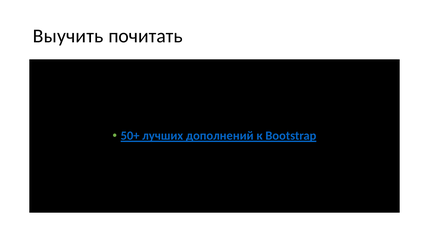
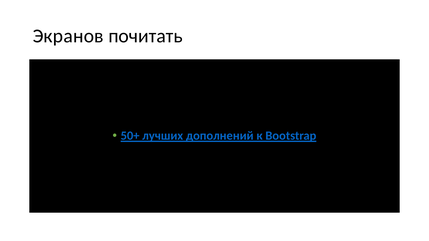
Выучить: Выучить -> Экранов (68, 36)
